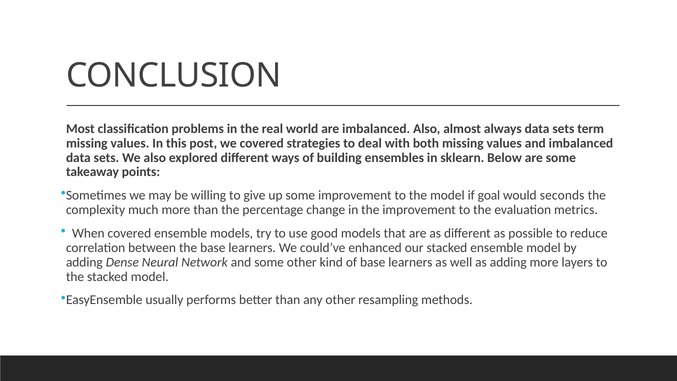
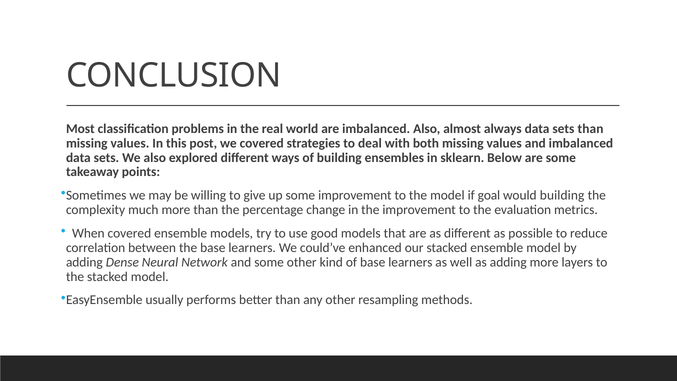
sets term: term -> than (591, 129)
would seconds: seconds -> building (562, 195)
